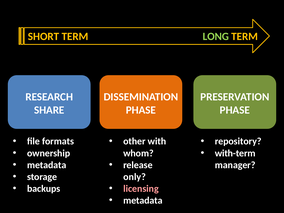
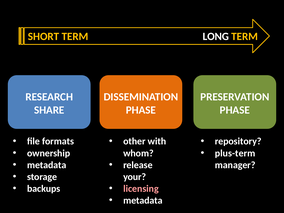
LONG colour: light green -> white (216, 36)
with-term: with-term -> plus-term (235, 153)
only: only -> your (135, 177)
